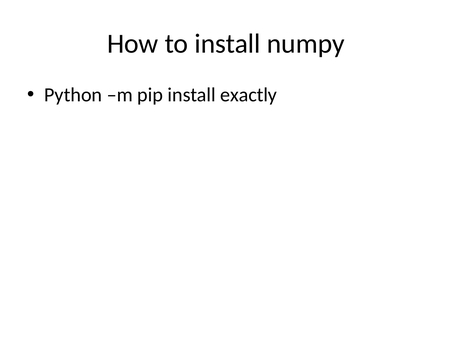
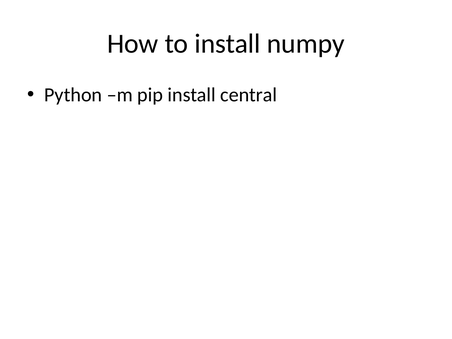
exactly: exactly -> central (249, 95)
